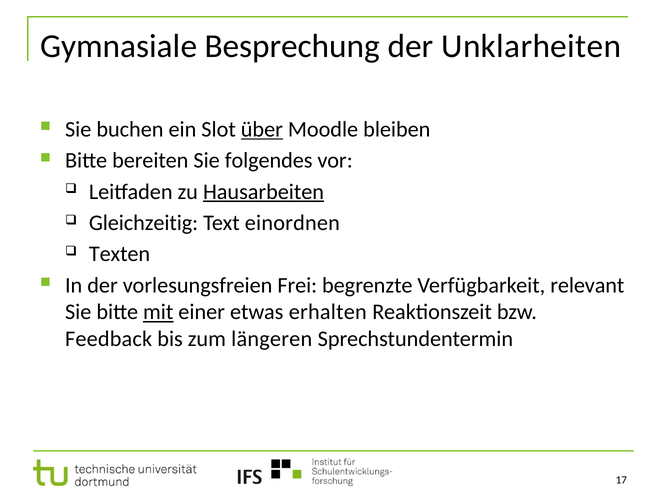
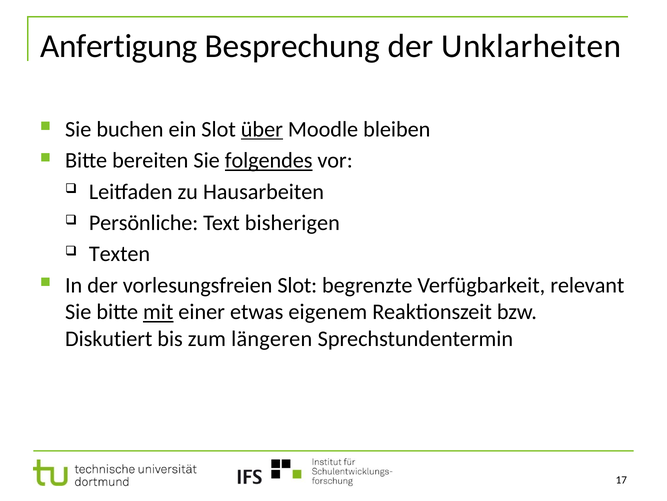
Gymnasiale: Gymnasiale -> Anfertigung (119, 46)
folgendes underline: none -> present (269, 160)
Hausarbeiten underline: present -> none (264, 192)
Gleichzeitig: Gleichzeitig -> Persönliche (144, 223)
einordnen: einordnen -> bisherigen (292, 223)
vorlesungsfreien Frei: Frei -> Slot (297, 285)
erhalten: erhalten -> eigenem (328, 312)
Feedback: Feedback -> Diskutiert (109, 338)
